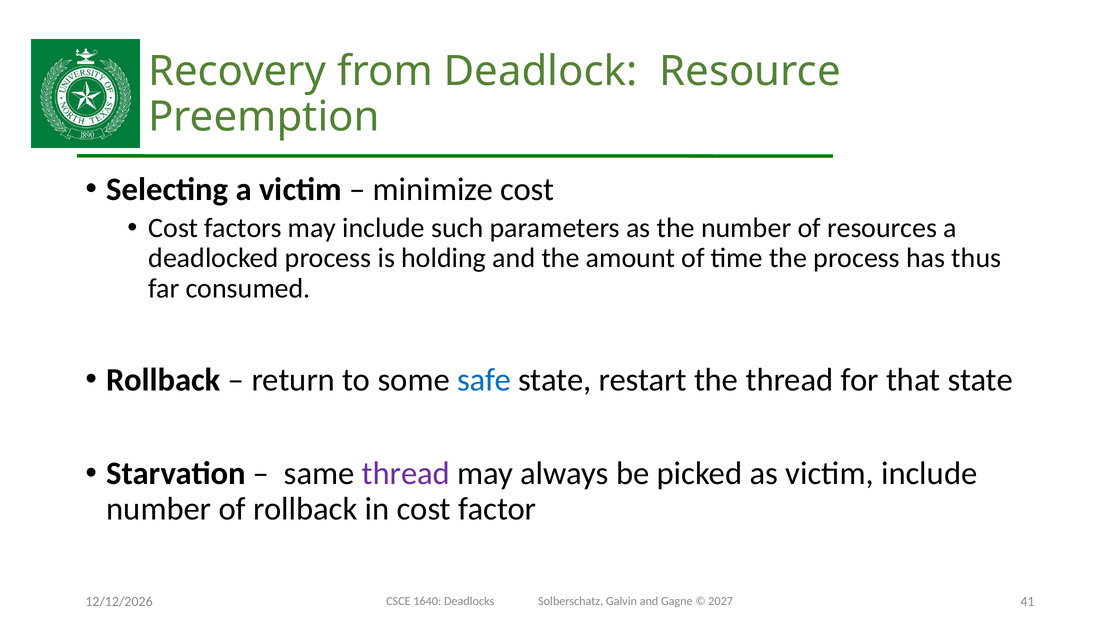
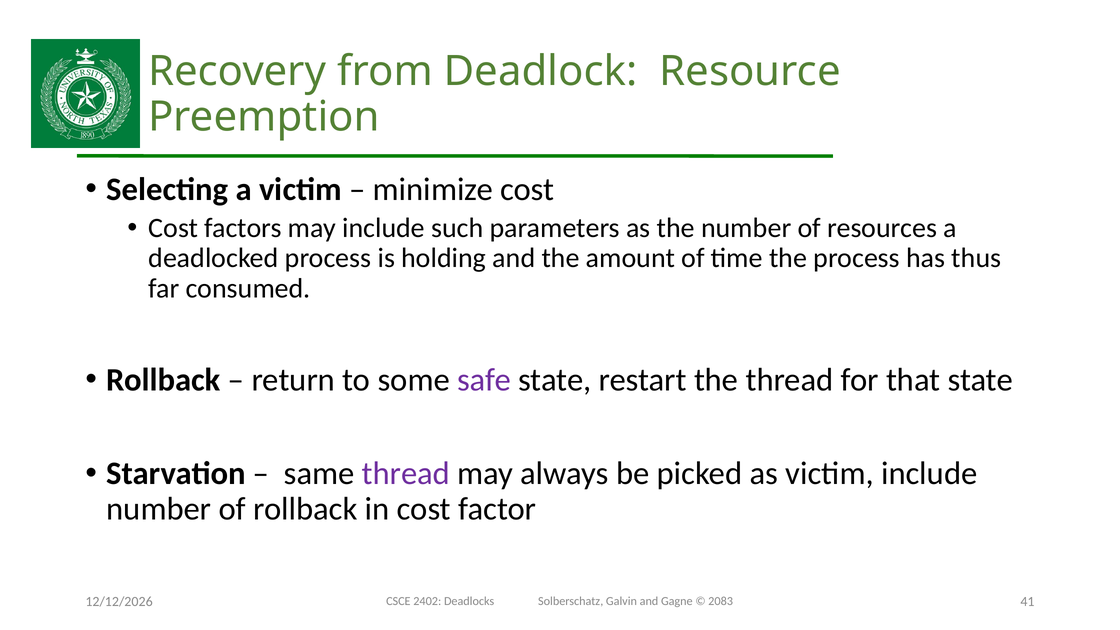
safe colour: blue -> purple (484, 380)
1640: 1640 -> 2402 (427, 601)
2027: 2027 -> 2083 (721, 601)
